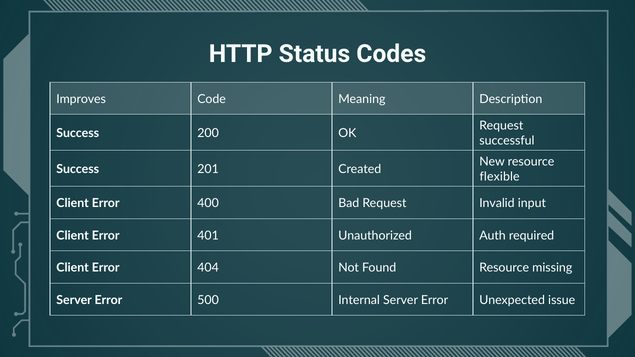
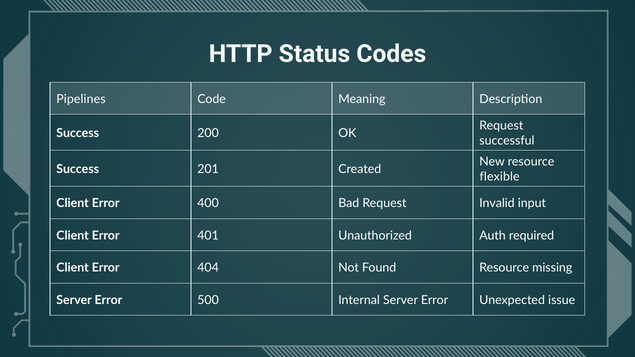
Improves: Improves -> Pipelines (81, 99)
